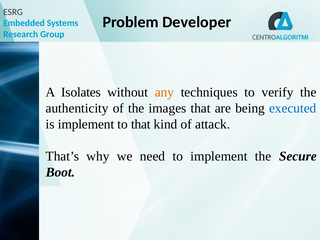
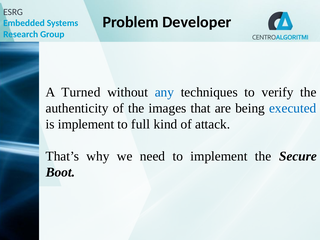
Isolates: Isolates -> Turned (81, 92)
any colour: orange -> blue (164, 92)
to that: that -> full (141, 124)
